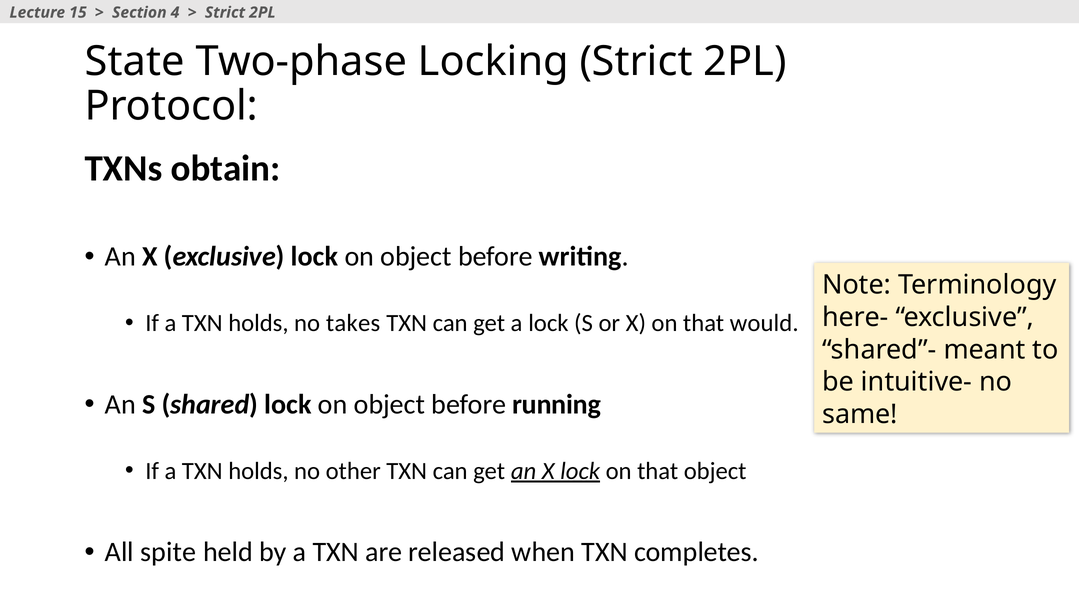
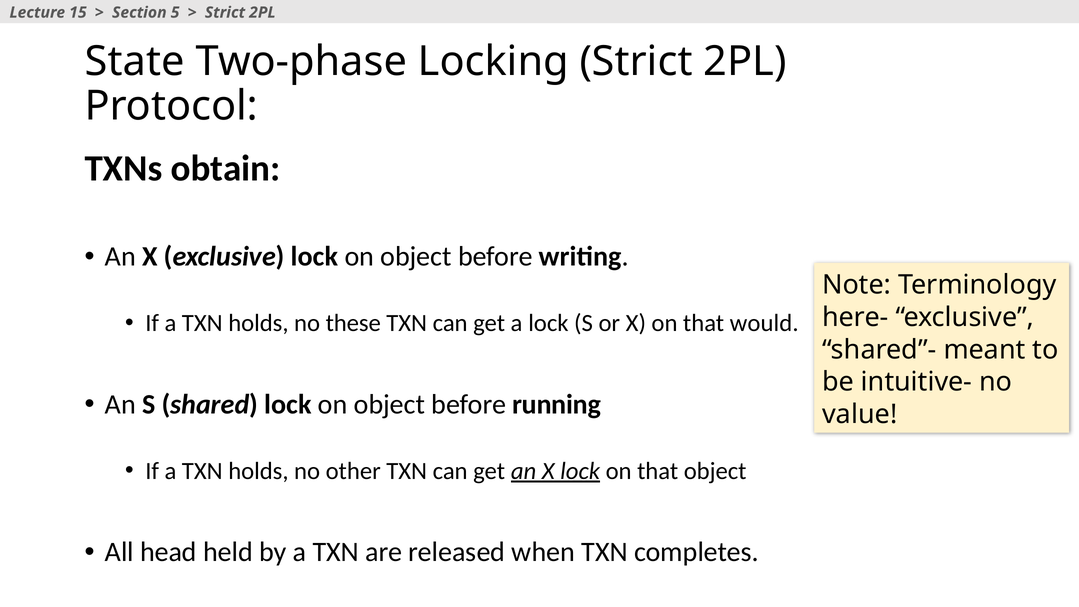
4: 4 -> 5 (175, 13)
takes: takes -> these (353, 323)
same: same -> value (860, 414)
spite: spite -> head (168, 552)
